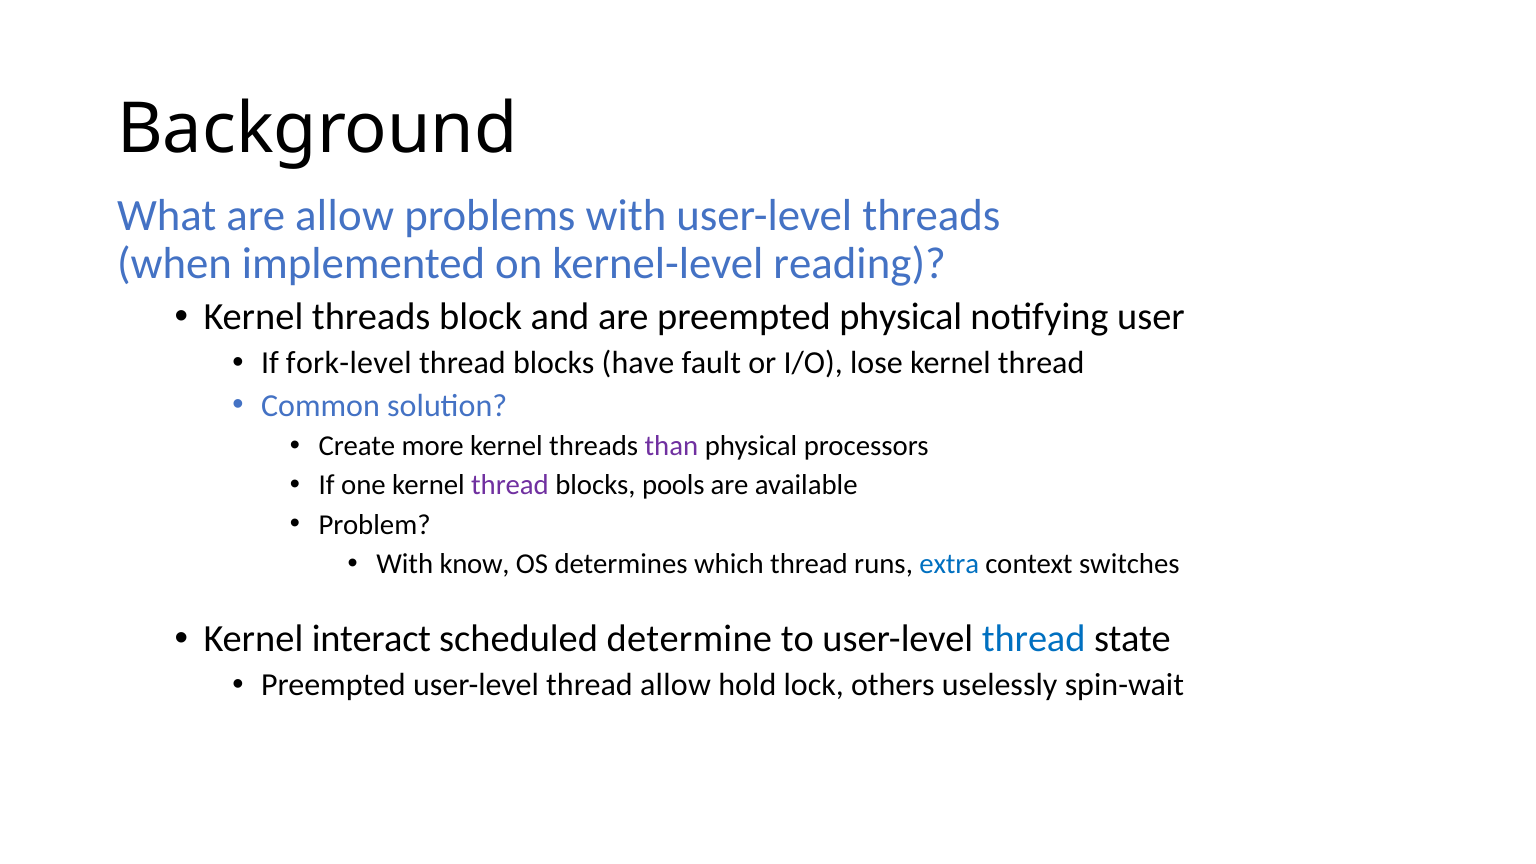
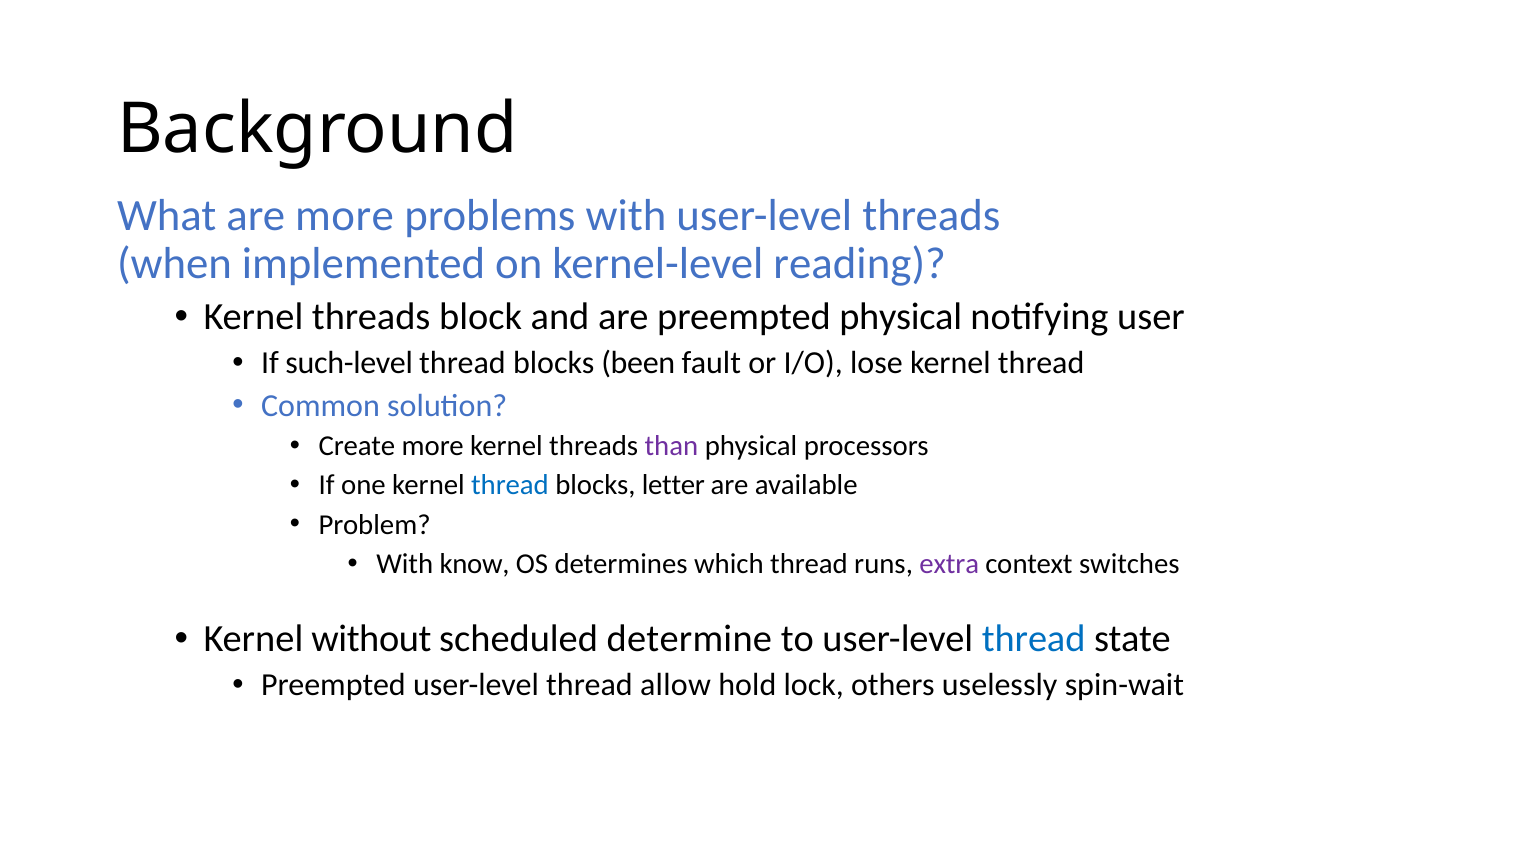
are allow: allow -> more (345, 216)
fork-level: fork-level -> such-level (349, 363)
have: have -> been (638, 363)
thread colour: purple -> blue (510, 485)
pools: pools -> letter (673, 485)
extra colour: blue -> purple (949, 564)
interact: interact -> without (371, 639)
